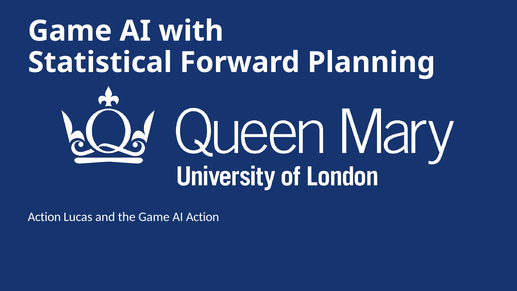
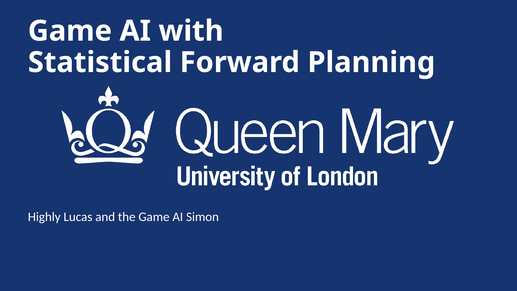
Action: Action -> Highly (44, 217)
AI Action: Action -> Simon (203, 217)
